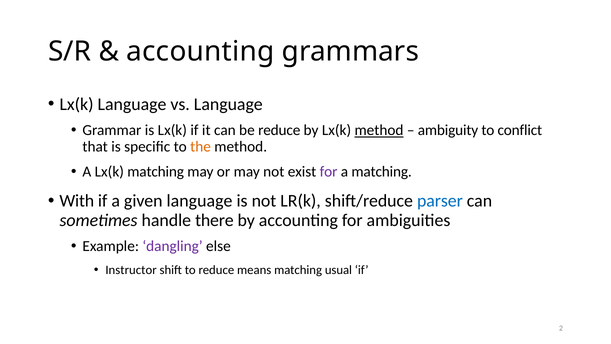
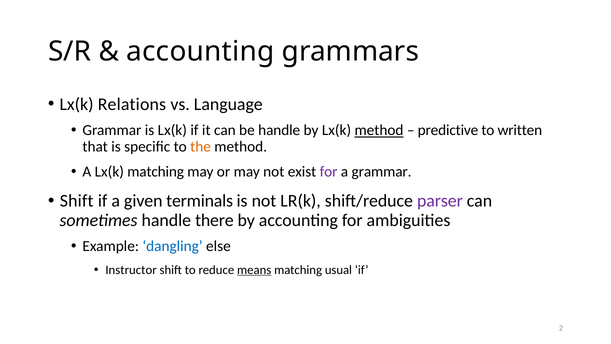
Lx(k Language: Language -> Relations (132, 104)
be reduce: reduce -> handle (279, 130)
ambiguity: ambiguity -> predictive (448, 130)
conflict: conflict -> written (520, 130)
a matching: matching -> grammar (382, 172)
With: With -> Shift (77, 201)
given language: language -> terminals (200, 201)
parser colour: blue -> purple (440, 201)
dangling colour: purple -> blue (173, 246)
means underline: none -> present (254, 270)
